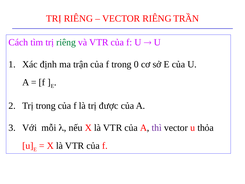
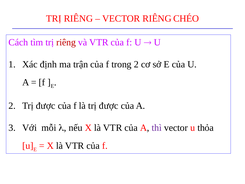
TRẦN: TRẦN -> CHÉO (186, 19)
riêng colour: green -> red (66, 42)
trong 0: 0 -> 2 (136, 64)
trong: trong -> được (46, 106)
